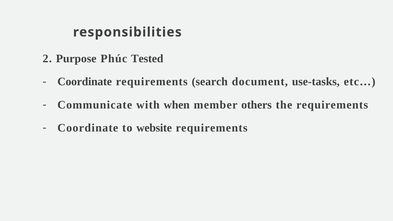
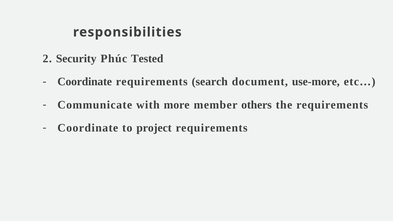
Purpose: Purpose -> Security (76, 59)
use-tasks: use-tasks -> use-more (316, 82)
when: when -> more (177, 105)
website: website -> project (154, 128)
